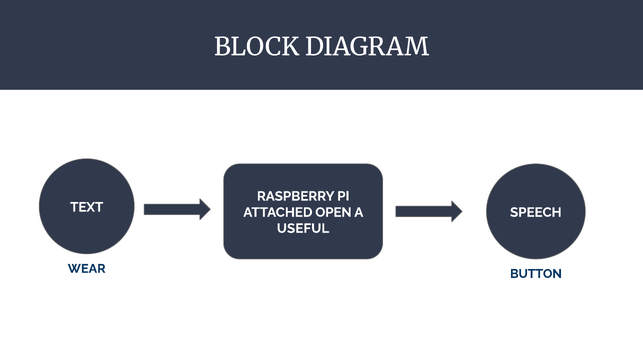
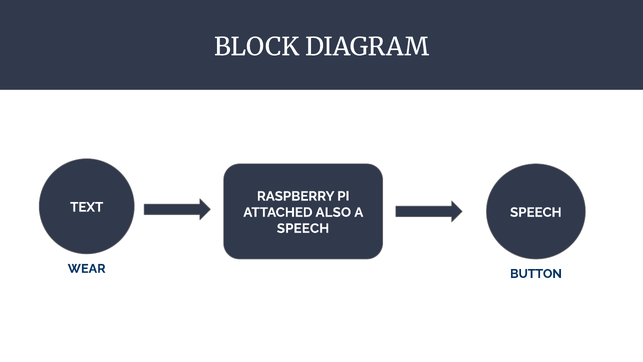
OPEN: OPEN -> ALSO (333, 212)
USEFUL: USEFUL -> SPEECH (303, 228)
